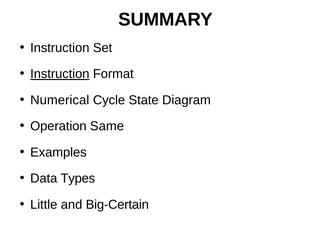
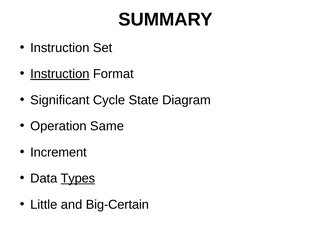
Numerical: Numerical -> Significant (60, 100)
Examples: Examples -> Increment (58, 152)
Types underline: none -> present (78, 178)
